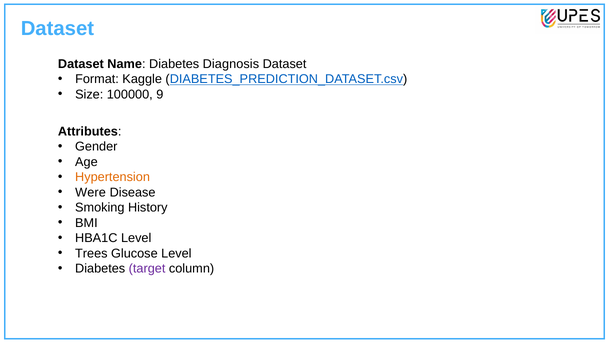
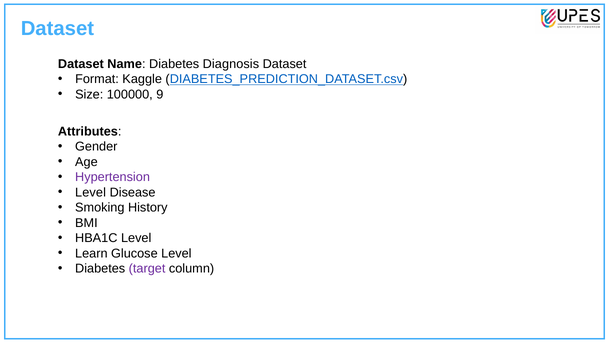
Hypertension colour: orange -> purple (113, 177)
Were: Were -> Level (91, 192)
Trees: Trees -> Learn (91, 253)
